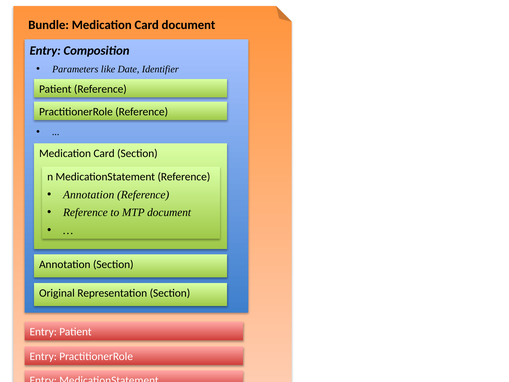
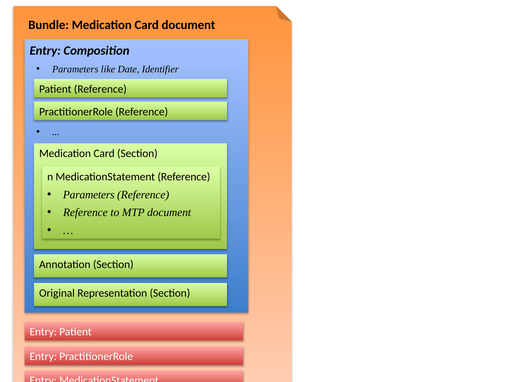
Annotation: Annotation -> Parameters (89, 194)
